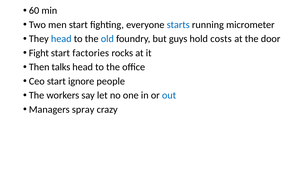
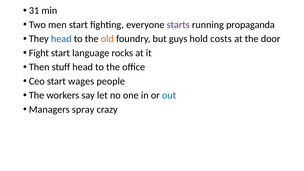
60: 60 -> 31 (34, 11)
starts colour: blue -> purple (178, 25)
micrometer: micrometer -> propaganda (250, 25)
old colour: blue -> orange (107, 39)
factories: factories -> language (91, 53)
talks: talks -> stuff (61, 67)
ignore: ignore -> wages (81, 81)
